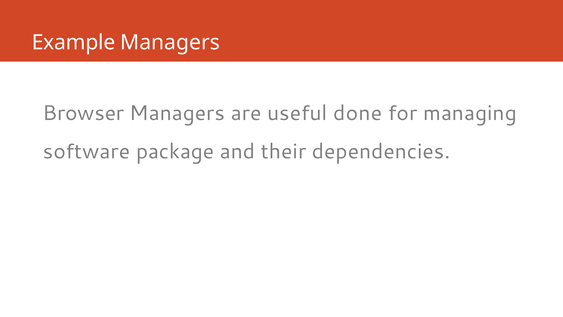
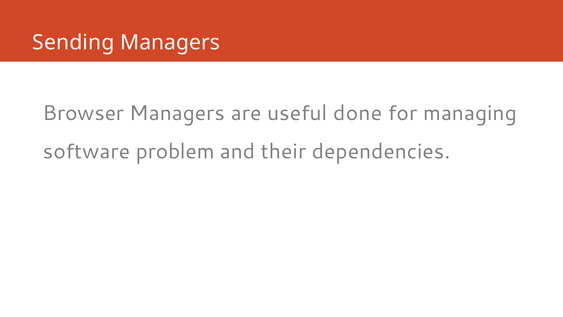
Example: Example -> Sending (73, 43)
package: package -> problem (175, 151)
